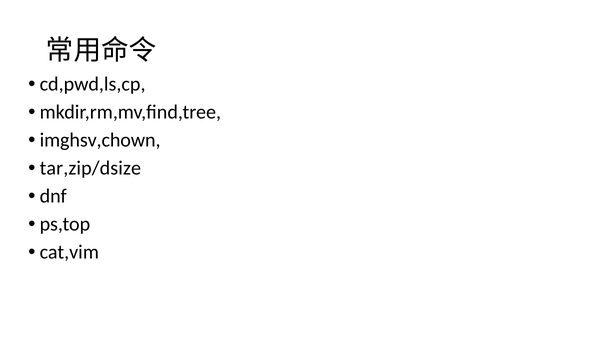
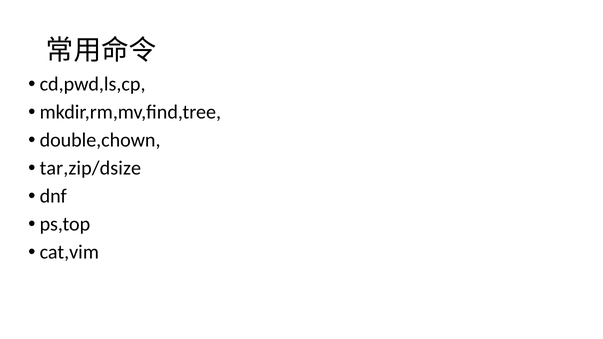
imghsv,chown: imghsv,chown -> double,chown (100, 140)
